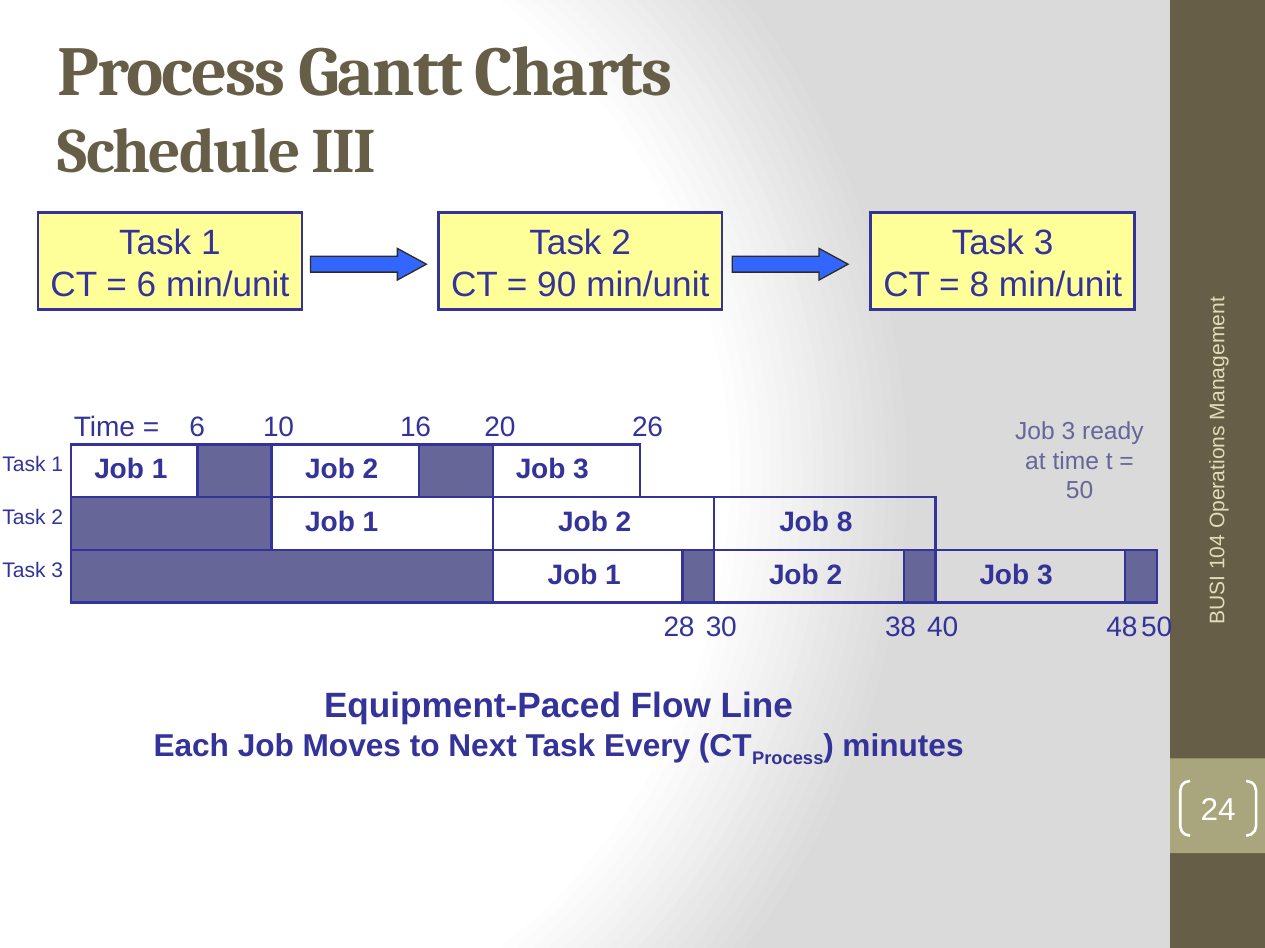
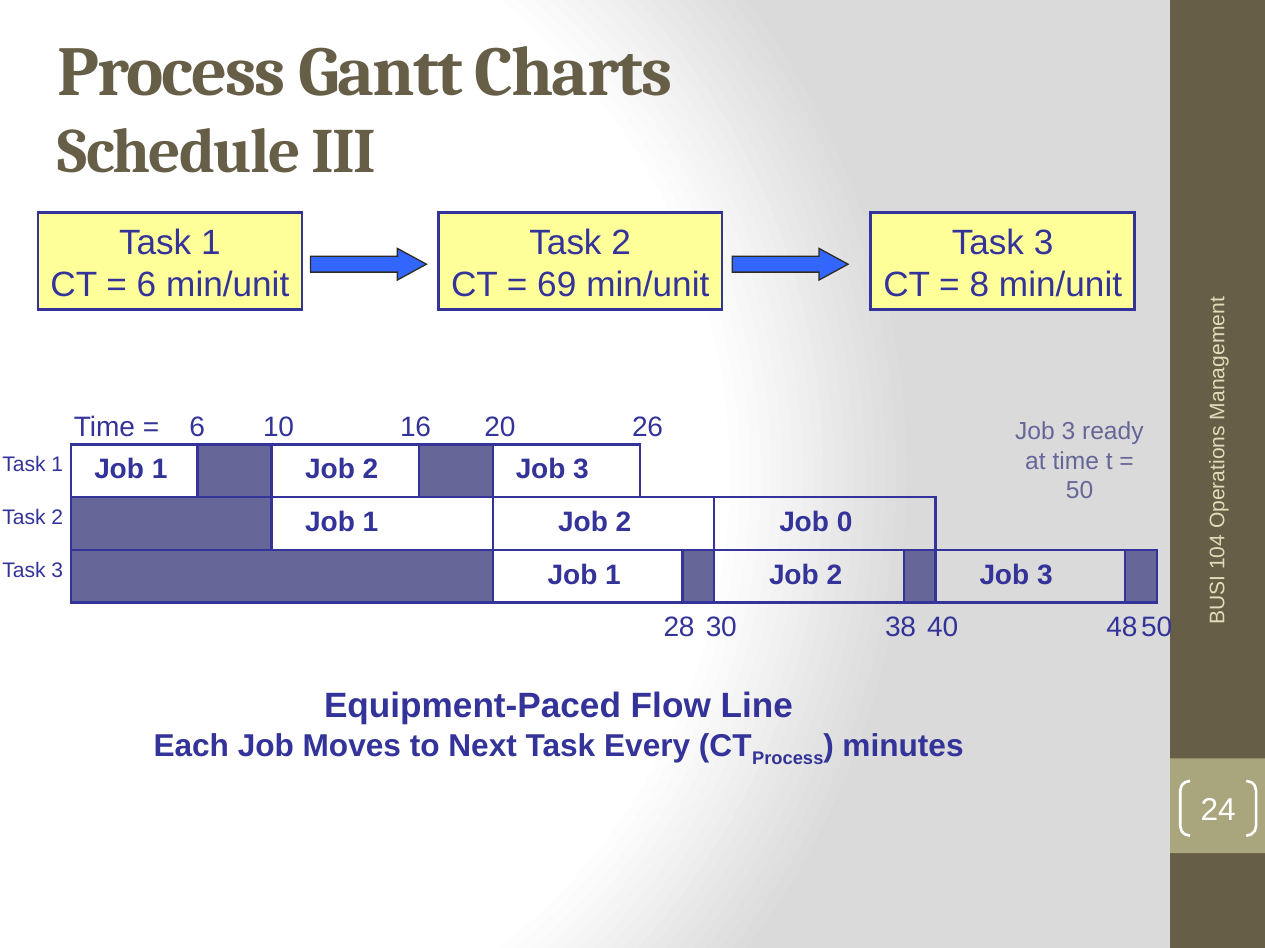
90: 90 -> 69 (557, 285)
Job 8: 8 -> 0 (845, 523)
